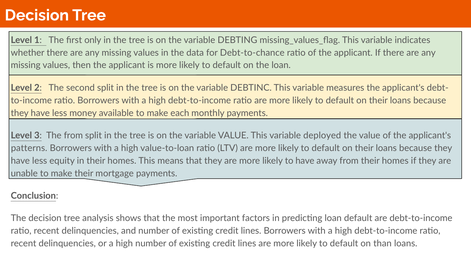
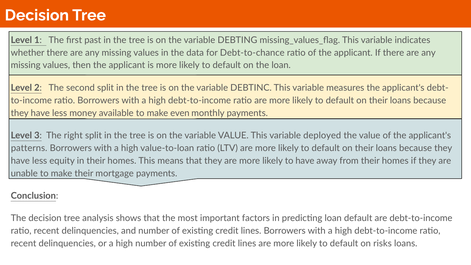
only: only -> past (93, 40)
each: each -> even (180, 113)
The from: from -> right (73, 135)
than: than -> risks (383, 243)
